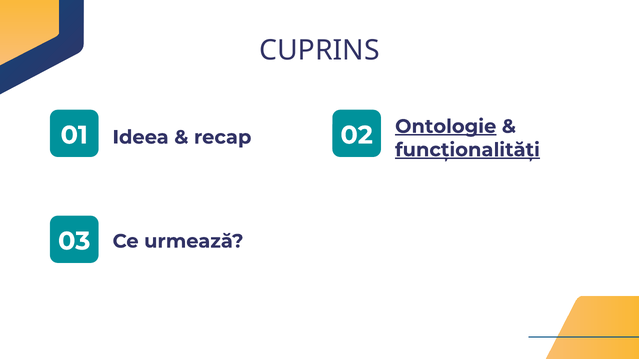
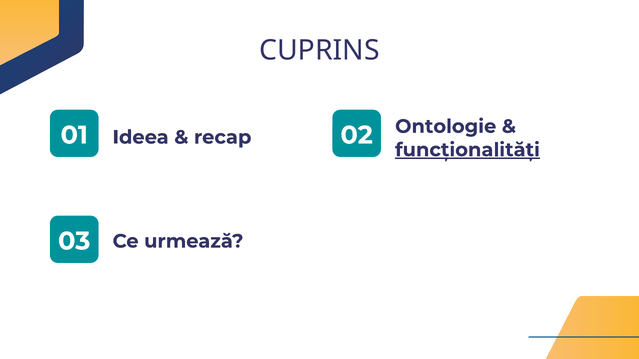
Ontologie underline: present -> none (446, 127)
